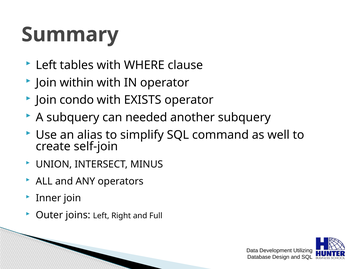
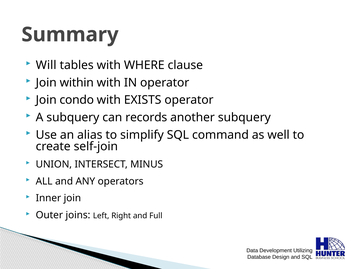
Left: Left -> Will (46, 65)
needed: needed -> records (146, 117)
